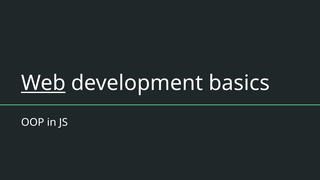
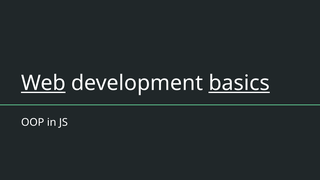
basics underline: none -> present (239, 83)
